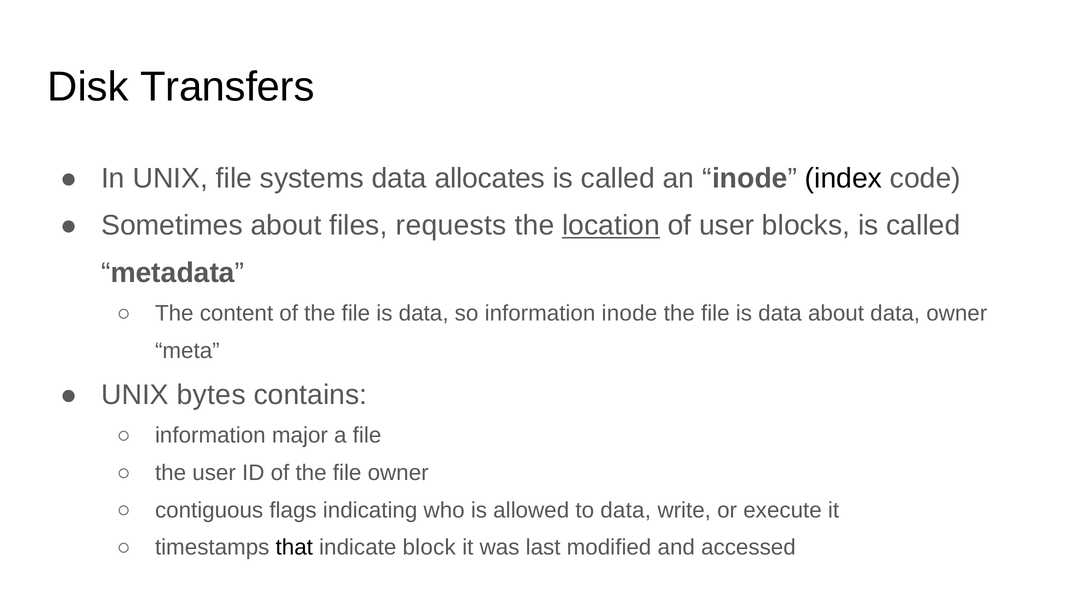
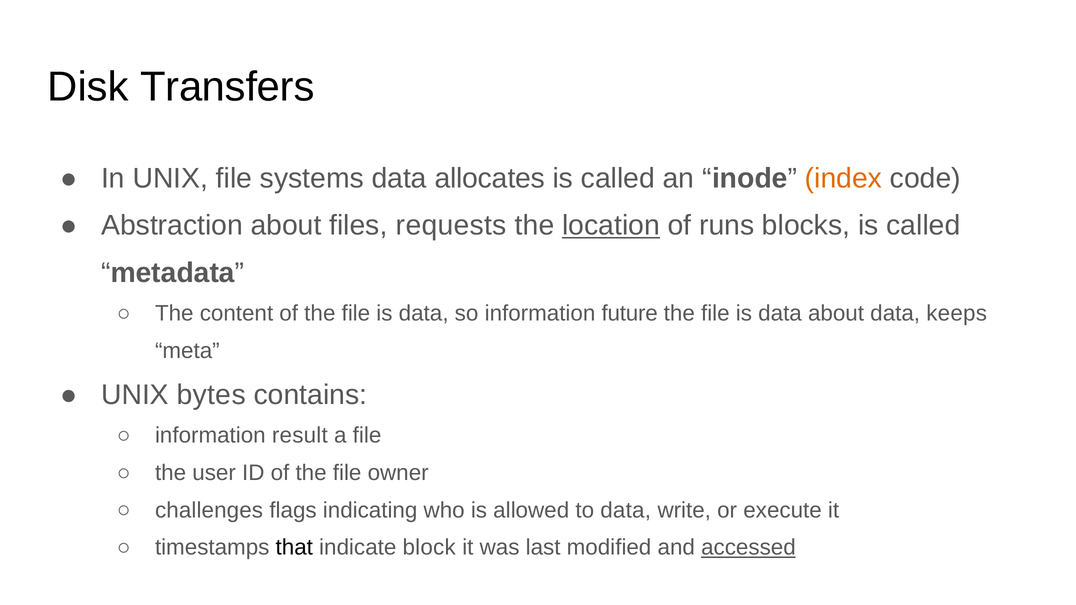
index colour: black -> orange (843, 178)
Sometimes: Sometimes -> Abstraction (172, 226)
of user: user -> runs (727, 226)
information inode: inode -> future (630, 314)
data owner: owner -> keeps (957, 314)
major: major -> result (300, 436)
contiguous: contiguous -> challenges (209, 510)
accessed underline: none -> present (748, 548)
